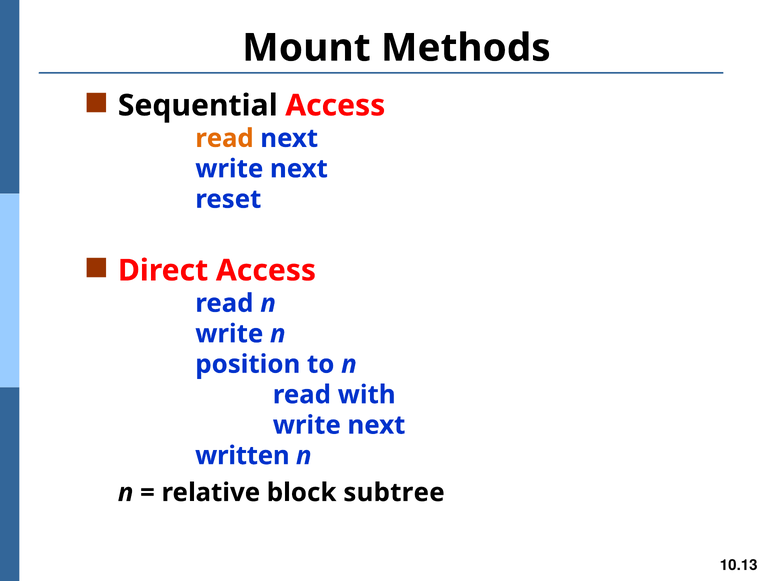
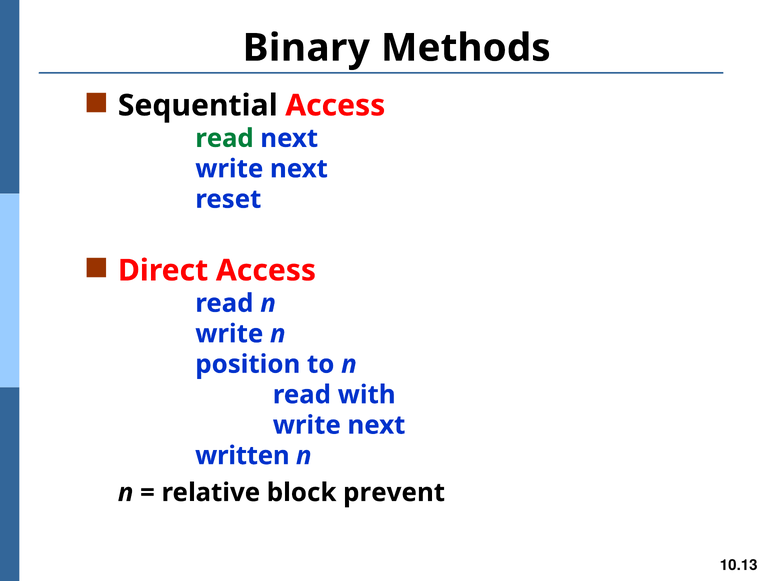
Mount: Mount -> Binary (306, 48)
read colour: orange -> green (225, 138)
subtree: subtree -> prevent (394, 493)
